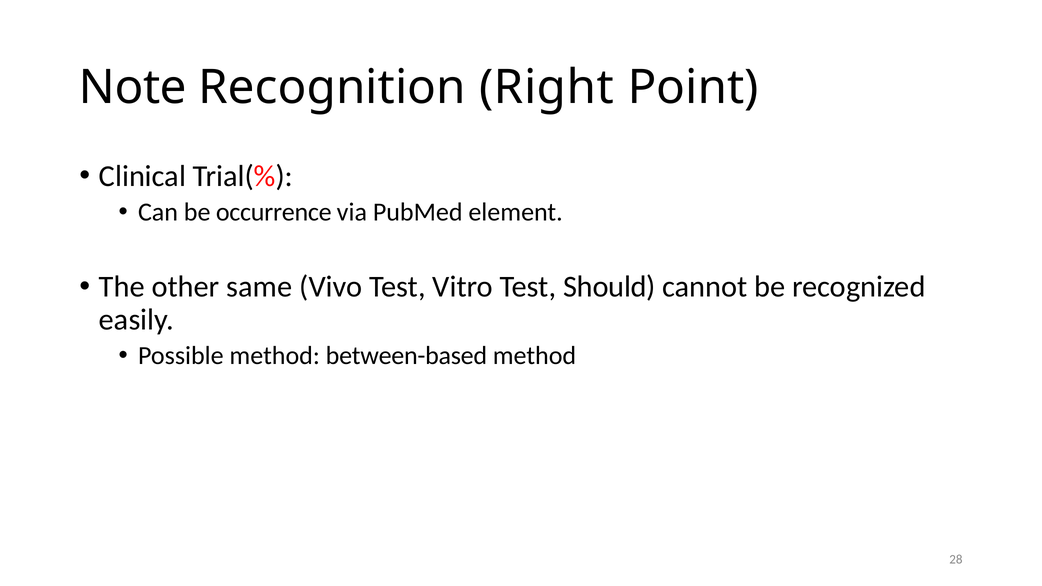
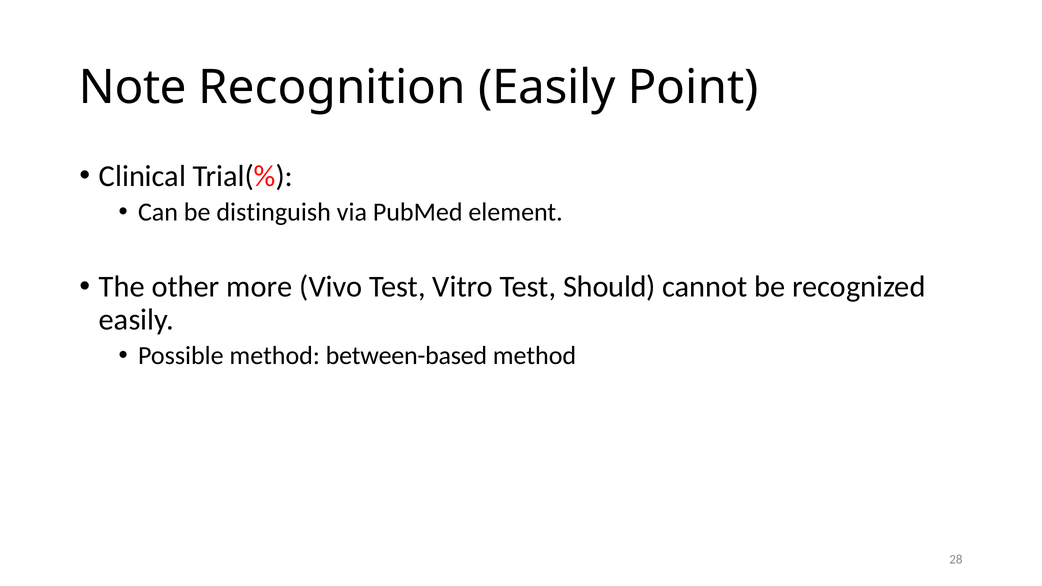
Recognition Right: Right -> Easily (547, 88)
occurrence: occurrence -> distinguish (274, 212)
same: same -> more (259, 287)
